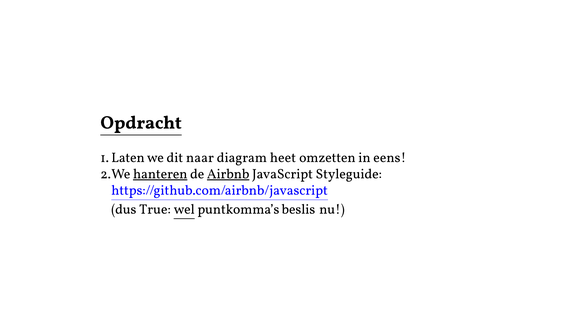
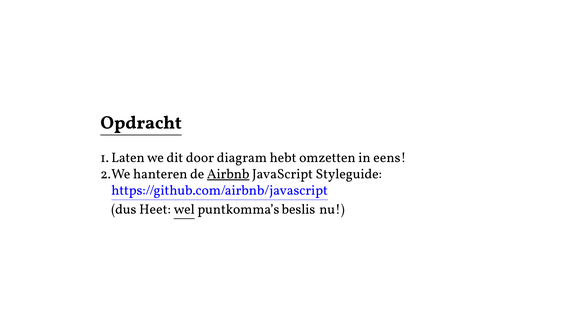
naar: naar -> door (200, 158)
heet: heet -> hebt (283, 158)
hanteren underline: present -> none (160, 174)
True: True -> Heet (155, 209)
